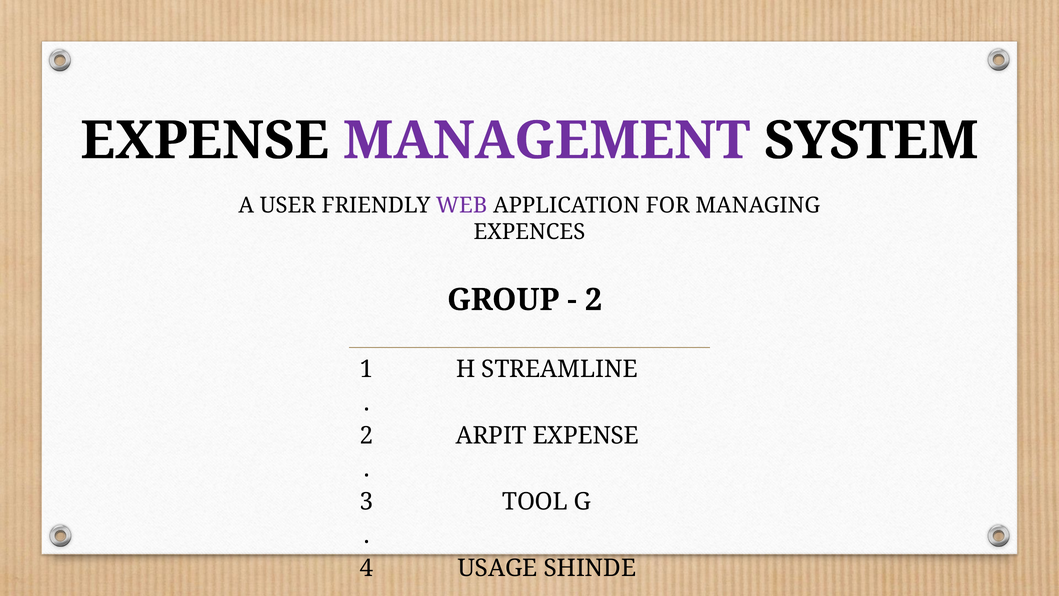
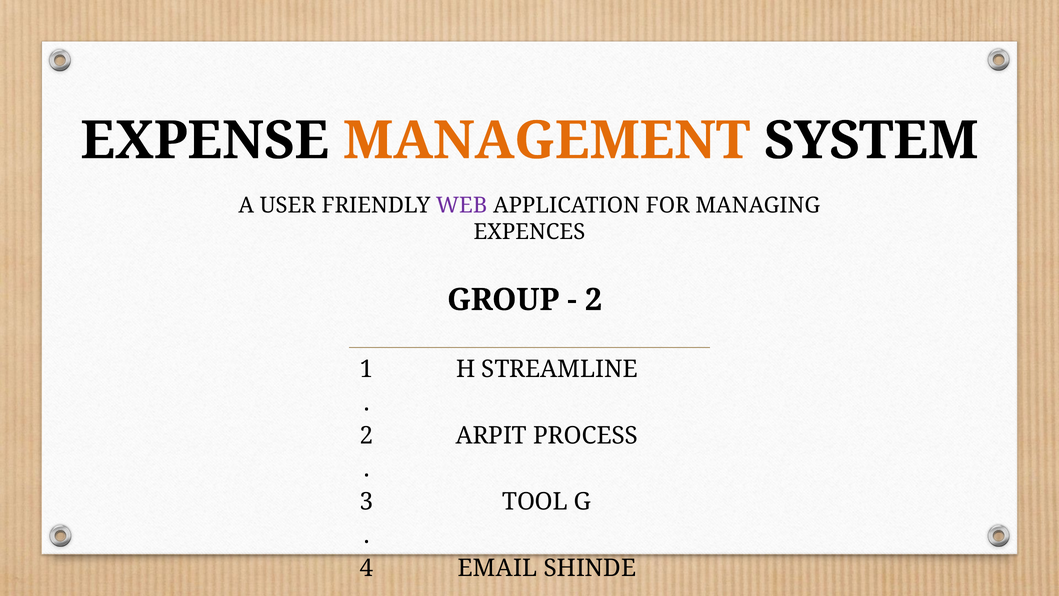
MANAGEMENT colour: purple -> orange (547, 141)
ARPIT EXPENSE: EXPENSE -> PROCESS (586, 435)
USAGE: USAGE -> EMAIL (497, 568)
